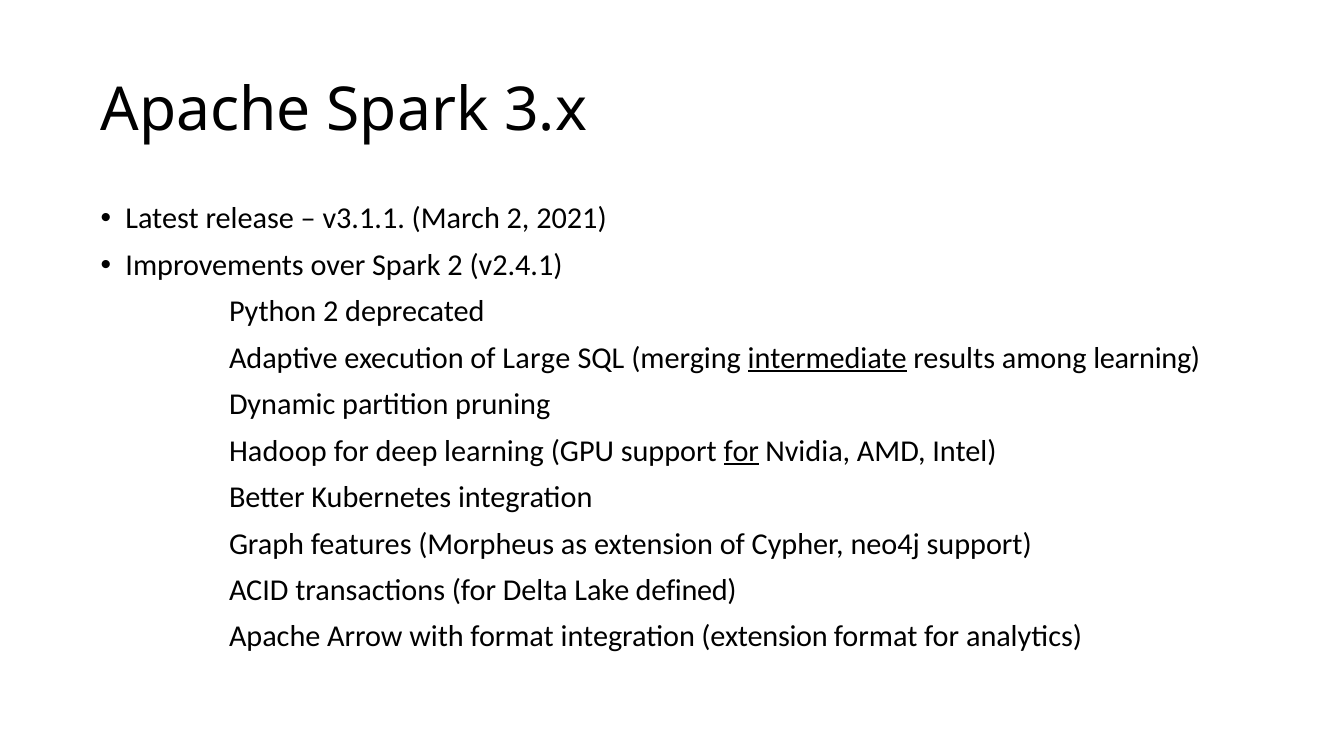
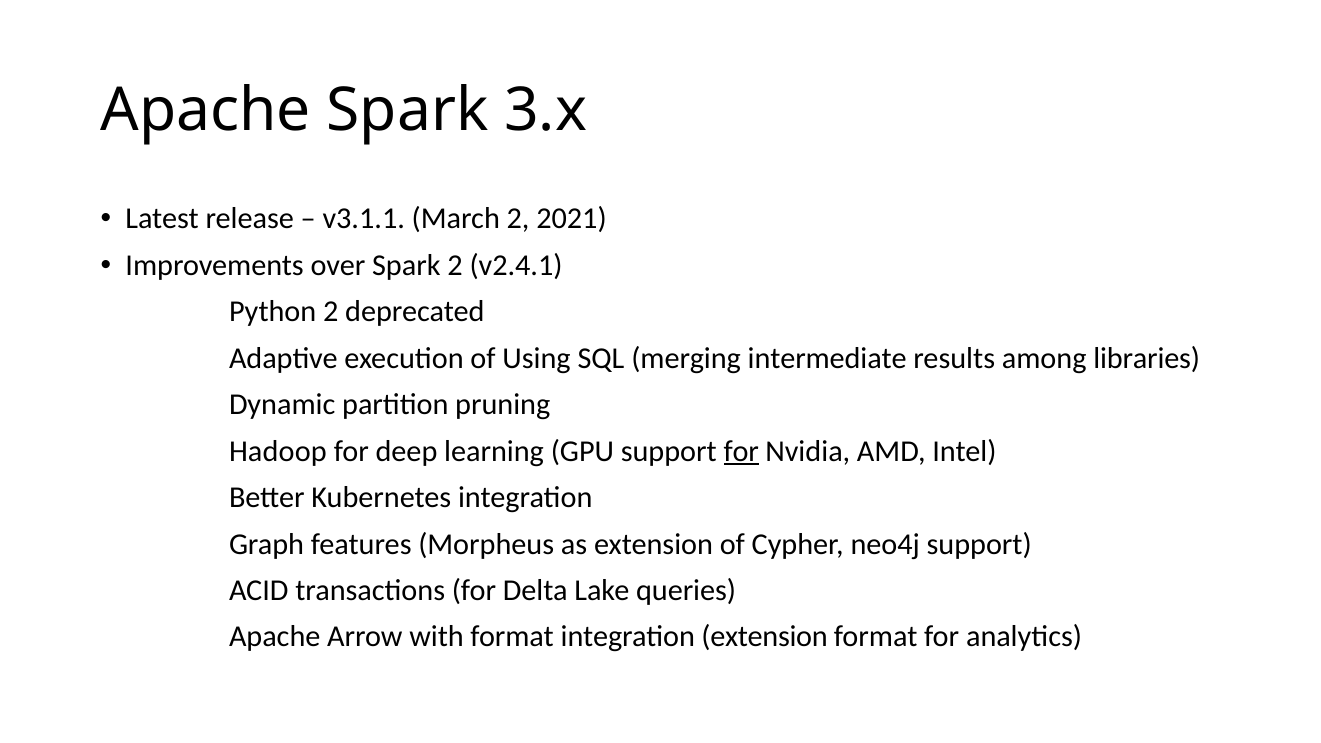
Large: Large -> Using (537, 358)
intermediate underline: present -> none (827, 358)
among learning: learning -> libraries (1147, 358)
defined: defined -> queries (686, 591)
